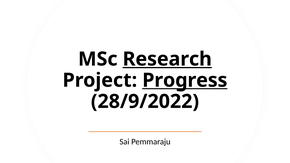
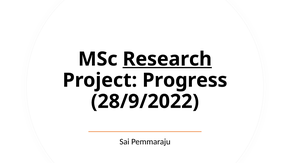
Progress underline: present -> none (185, 80)
